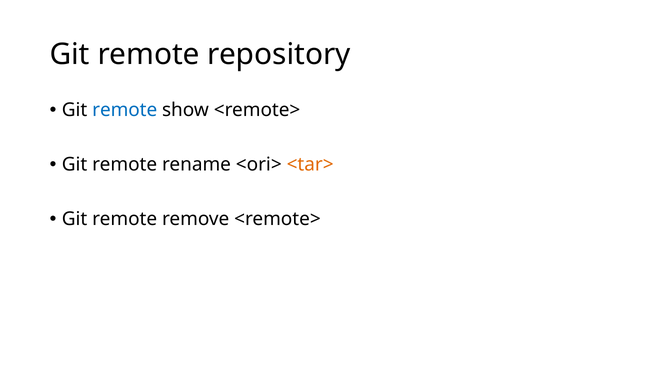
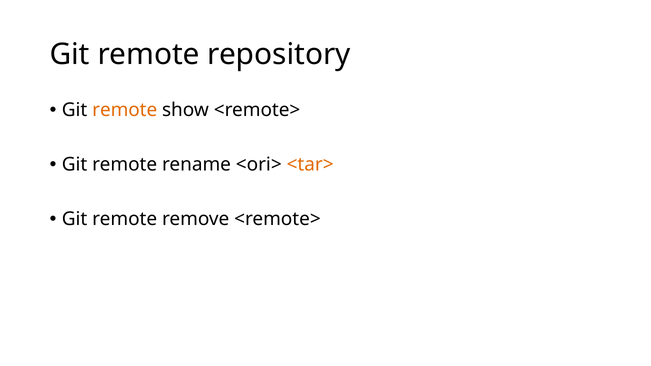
remote colour: blue -> orange (125, 110)
